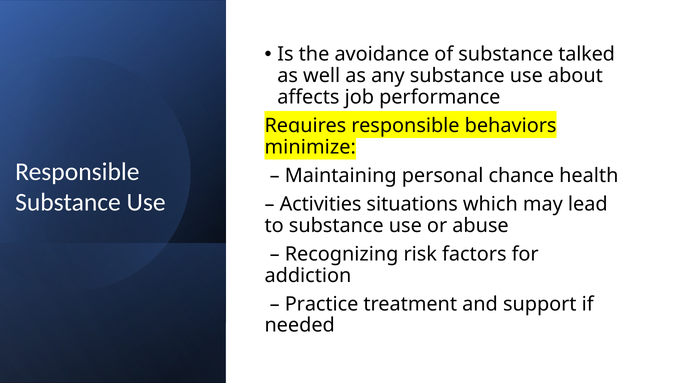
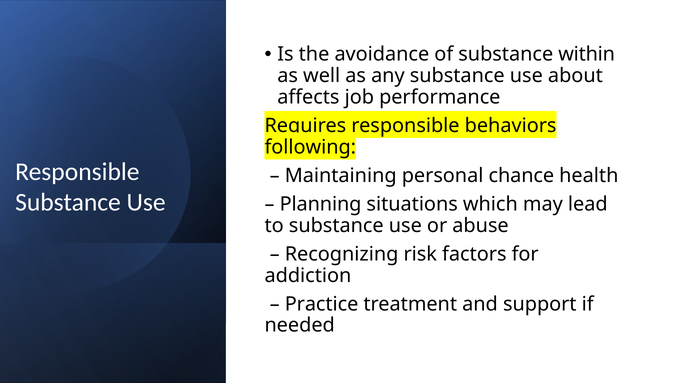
talked: talked -> within (587, 54)
minimize: minimize -> following (310, 147)
Activities: Activities -> Planning (321, 204)
